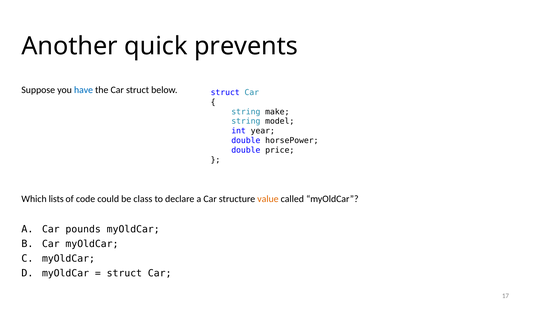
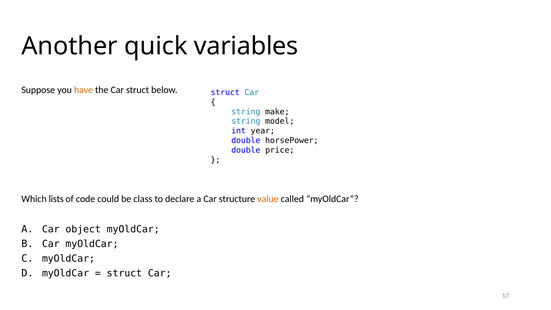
prevents: prevents -> variables (246, 46)
have colour: blue -> orange (84, 90)
pounds: pounds -> object (83, 229)
